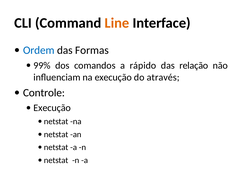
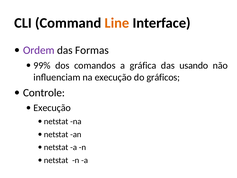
Ordem colour: blue -> purple (39, 50)
rápido: rápido -> gráfica (143, 65)
relação: relação -> usando (194, 65)
através: através -> gráficos (163, 77)
